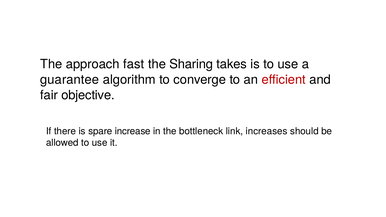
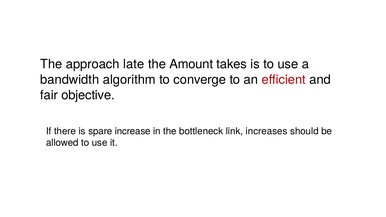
fast: fast -> late (134, 64)
Sharing: Sharing -> Amount (191, 64)
guarantee: guarantee -> bandwidth (70, 80)
